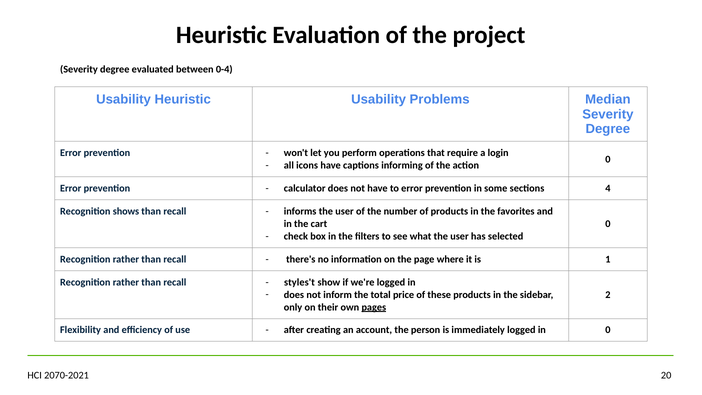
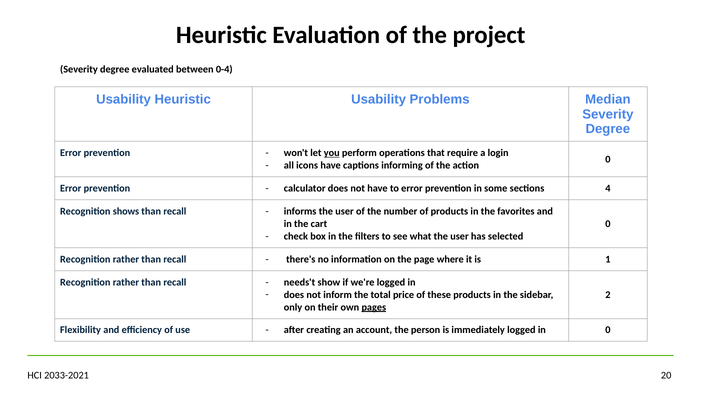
you underline: none -> present (332, 153)
styles't: styles't -> needs't (300, 282)
2070-2021: 2070-2021 -> 2033-2021 (67, 375)
